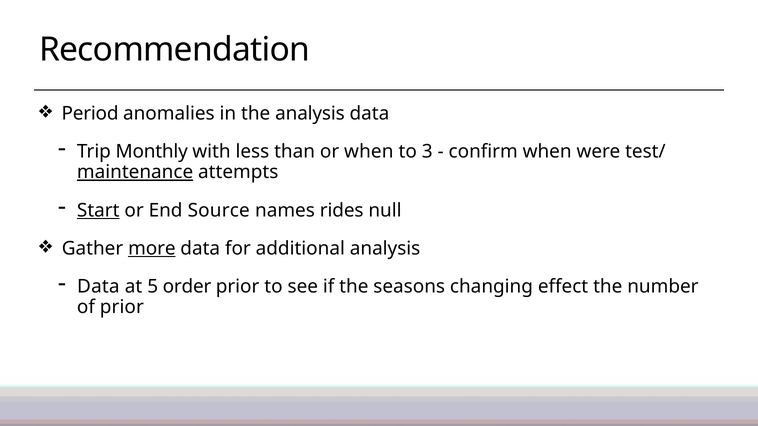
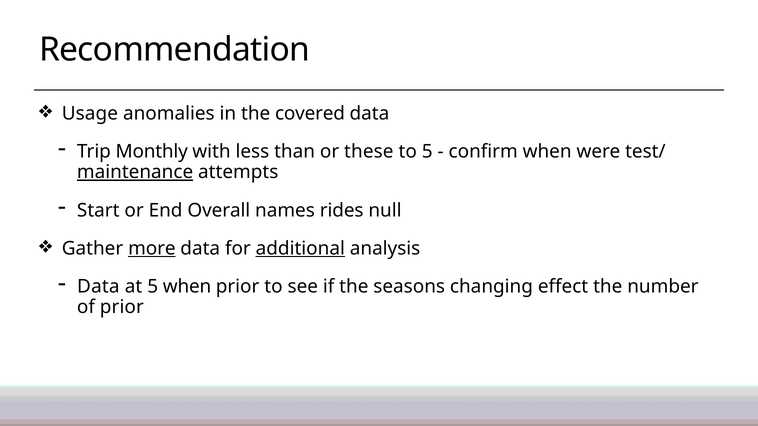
Period: Period -> Usage (90, 114)
the analysis: analysis -> covered (310, 114)
or when: when -> these (369, 152)
to 3: 3 -> 5 (427, 152)
Start underline: present -> none (98, 210)
Source: Source -> Overall (219, 210)
additional underline: none -> present (300, 249)
5 order: order -> when (187, 287)
